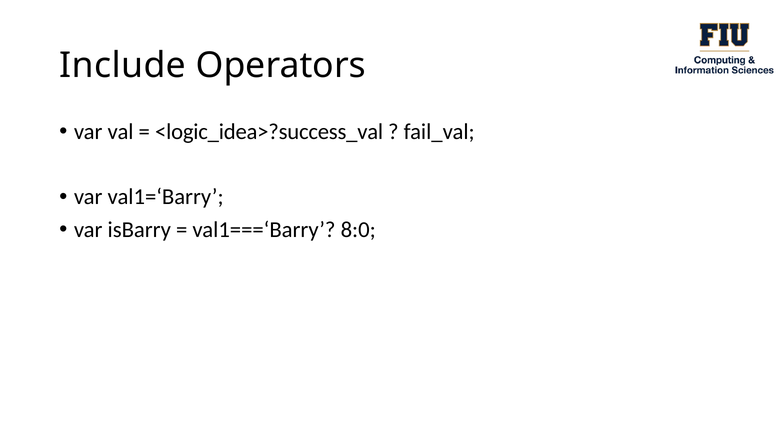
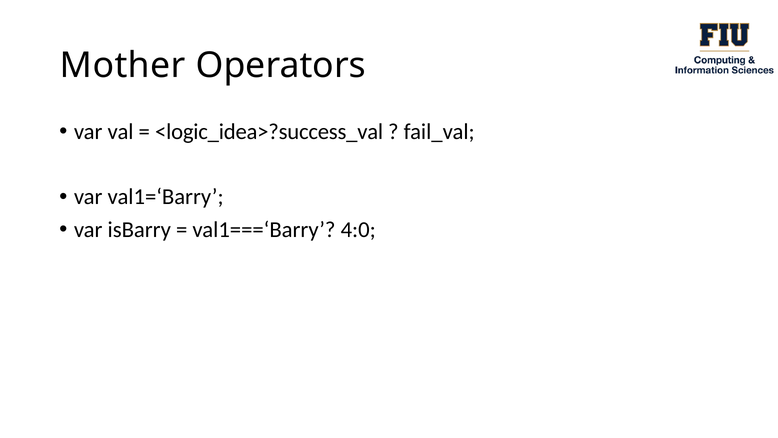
Include: Include -> Mother (123, 65)
8:0: 8:0 -> 4:0 (358, 229)
